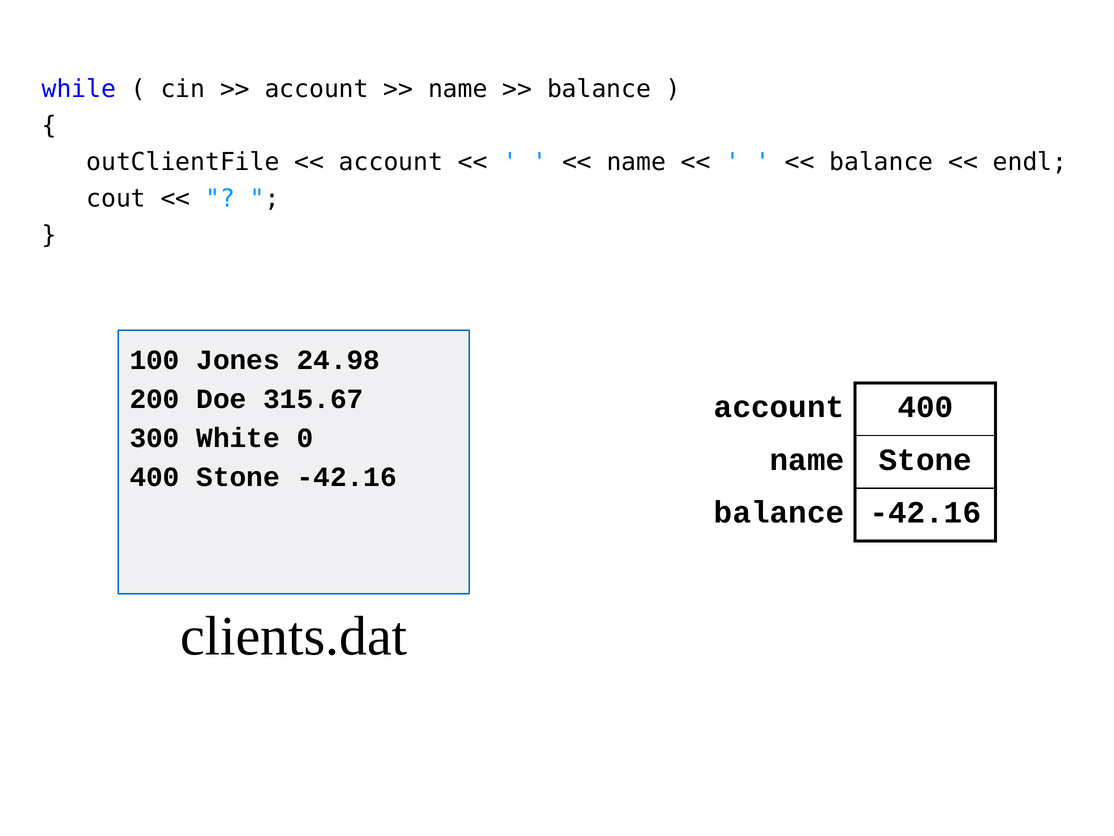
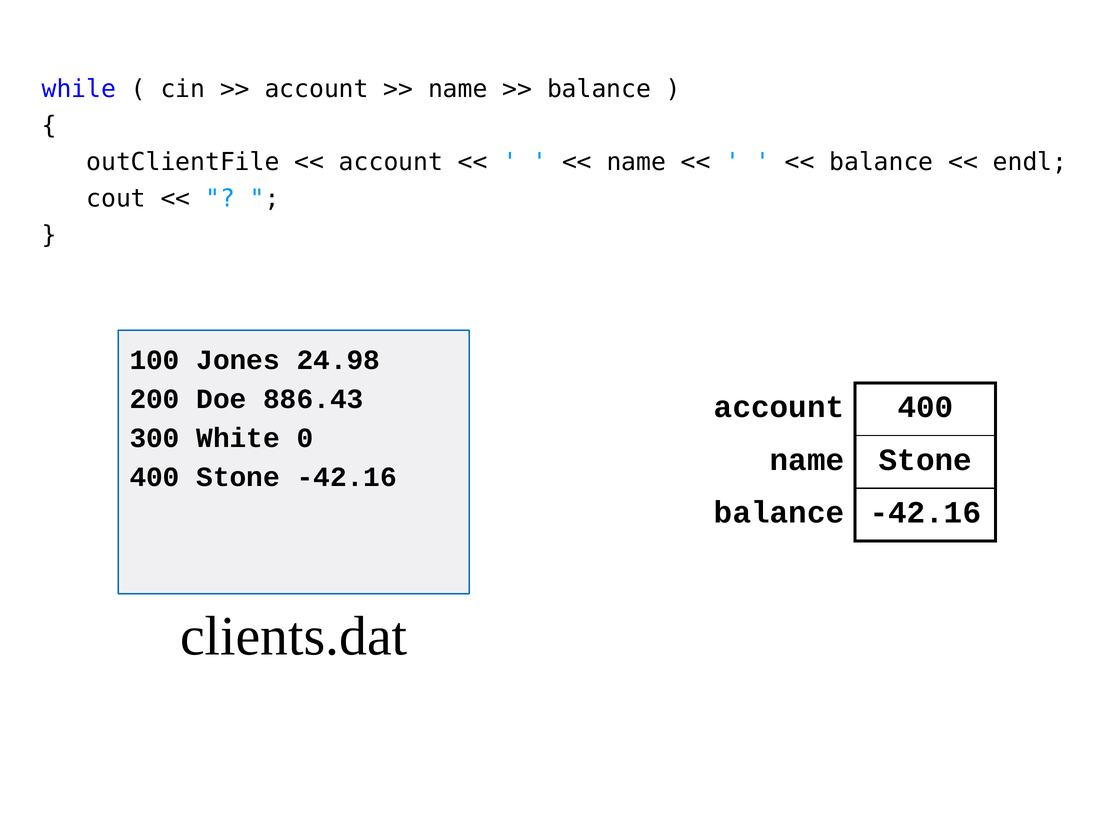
315.67: 315.67 -> 886.43 (313, 399)
